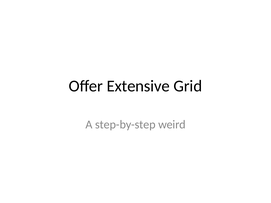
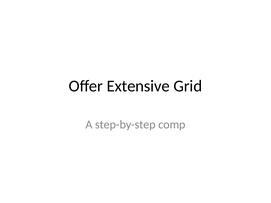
weird: weird -> comp (172, 125)
